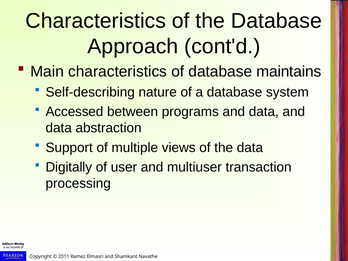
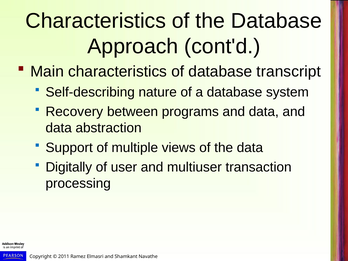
maintains: maintains -> transcript (289, 71)
Accessed: Accessed -> Recovery (74, 112)
